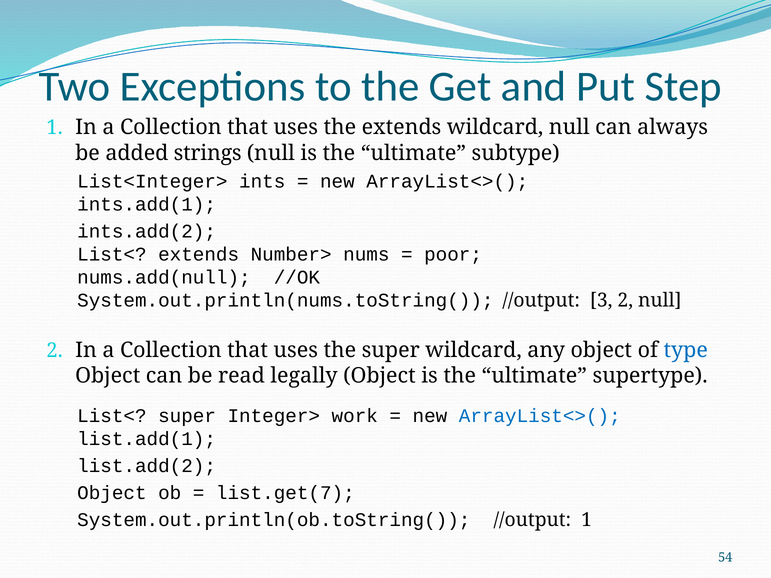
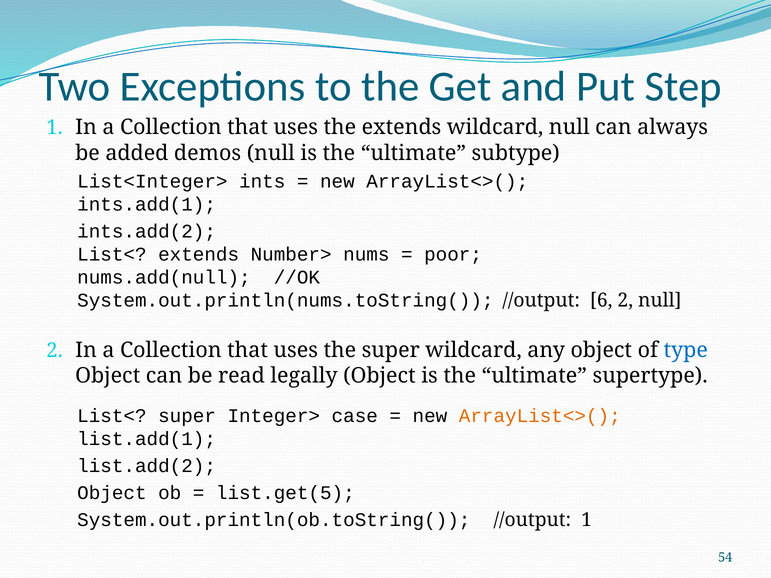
strings: strings -> demos (208, 153)
3: 3 -> 6 (601, 301)
work: work -> case (355, 416)
ArrayList<>( colour: blue -> orange (540, 416)
list.get(7: list.get(7 -> list.get(5 (285, 493)
